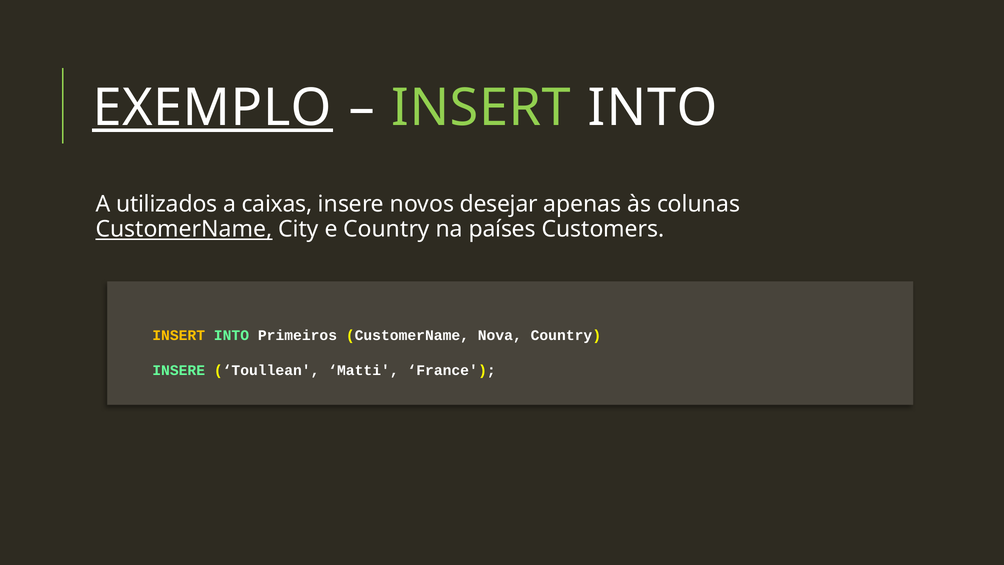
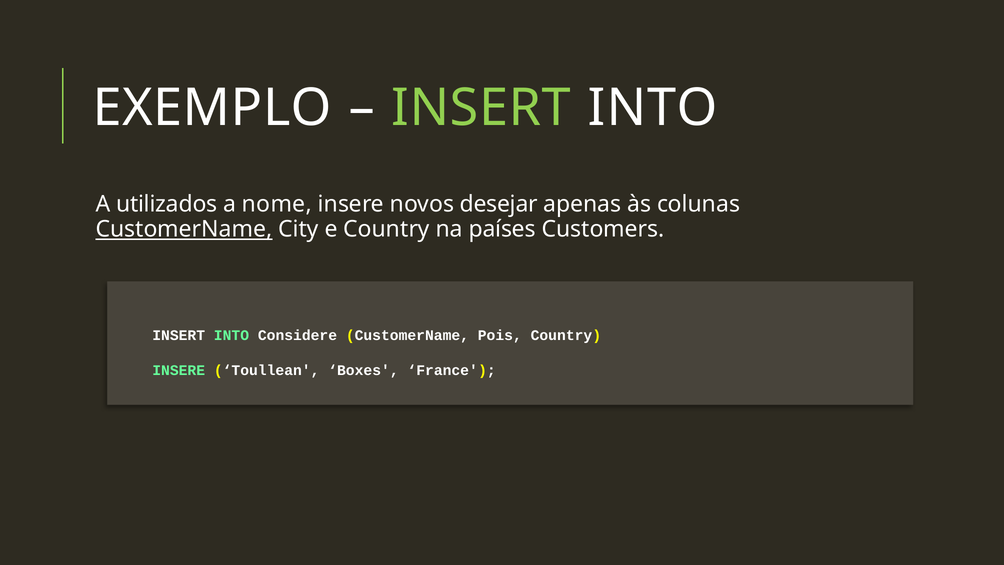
EXEMPLO underline: present -> none (212, 108)
caixas: caixas -> nome (277, 204)
INSERT colour: yellow -> white (179, 335)
Primeiros: Primeiros -> Considere (298, 335)
Nova: Nova -> Pois (500, 335)
Matti: Matti -> Boxes (363, 370)
